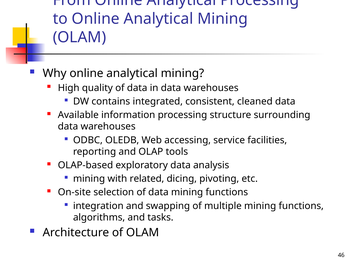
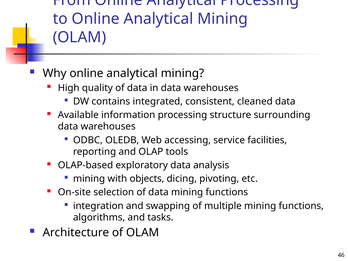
related: related -> objects (147, 179)
